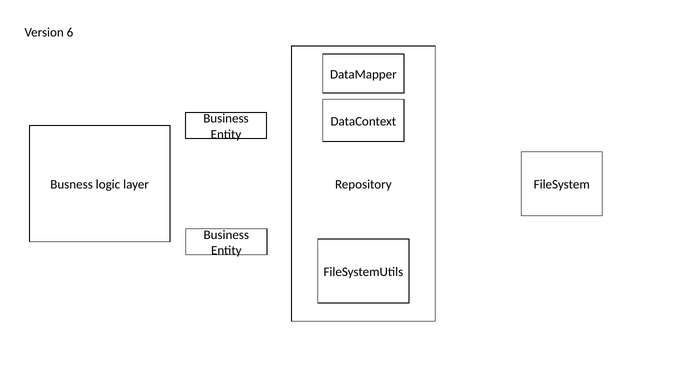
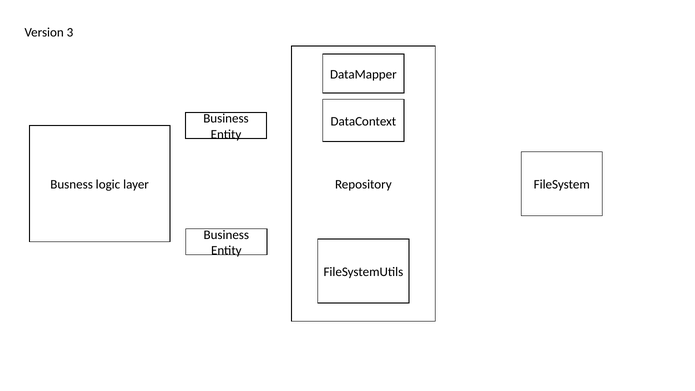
6: 6 -> 3 (70, 33)
